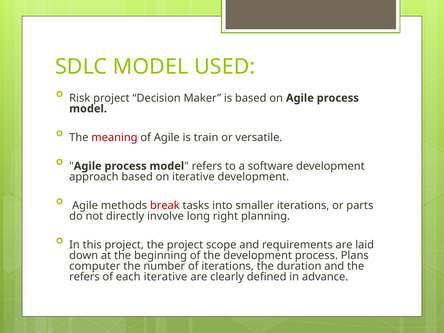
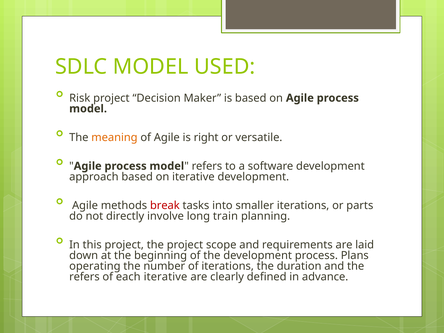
meaning colour: red -> orange (114, 137)
train: train -> right (206, 137)
right: right -> train (225, 216)
computer: computer -> operating (95, 266)
